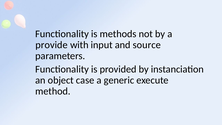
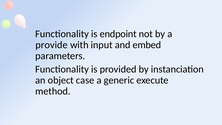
methods: methods -> endpoint (118, 34)
source: source -> embed (147, 45)
